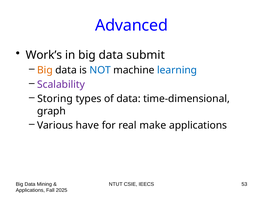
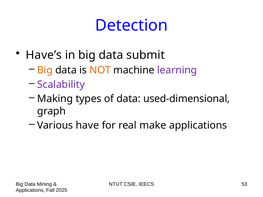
Advanced: Advanced -> Detection (131, 25)
Work’s: Work’s -> Have’s (44, 55)
NOT colour: blue -> orange (100, 70)
learning colour: blue -> purple (177, 70)
Storing: Storing -> Making (55, 99)
time-dimensional: time-dimensional -> used-dimensional (187, 99)
